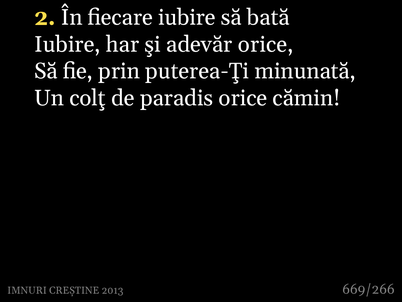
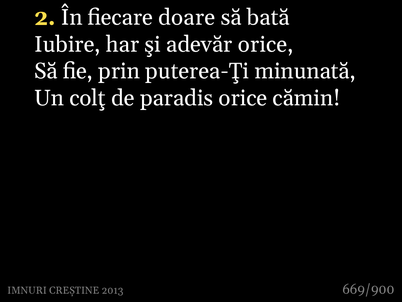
fiecare iubire: iubire -> doare (187, 18)
669/266: 669/266 -> 669/900 (369, 289)
